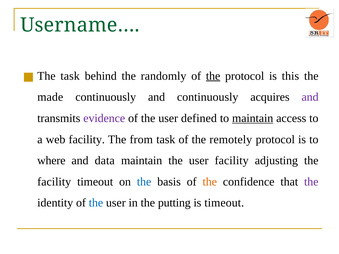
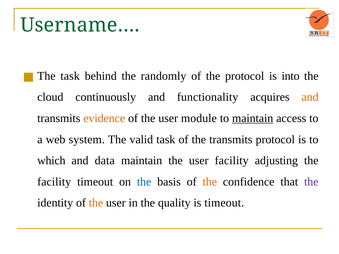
the underline: present -> none (213, 76)
this: this -> into (291, 76)
made: made -> cloud (50, 97)
and continuously: continuously -> functionality (208, 97)
and colour: purple -> orange (310, 97)
evidence colour: purple -> orange (104, 118)
defined: defined -> module (199, 118)
web facility: facility -> system (87, 140)
from: from -> valid (141, 140)
the remotely: remotely -> transmits (231, 140)
where: where -> which (51, 161)
the colour: blue -> orange (96, 203)
putting: putting -> quality (174, 203)
